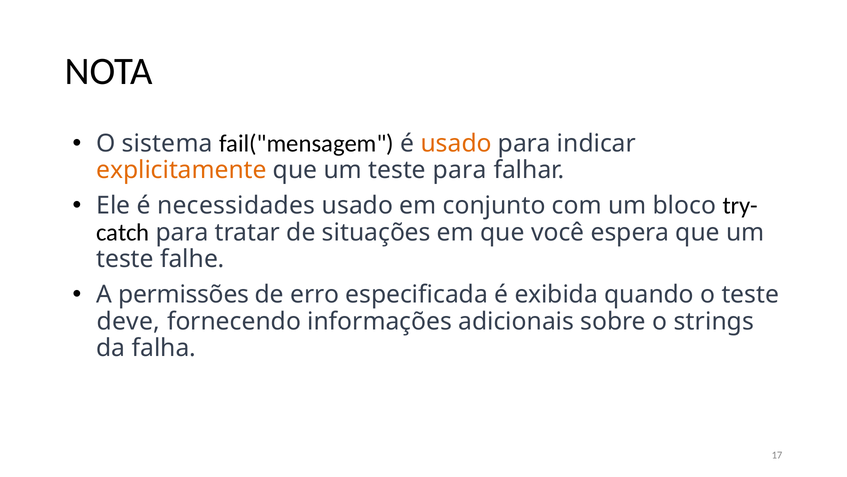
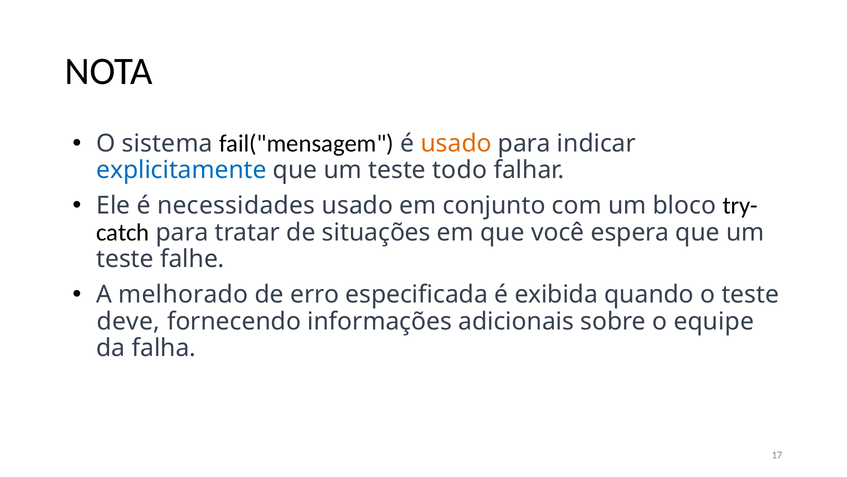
explicitamente colour: orange -> blue (182, 170)
teste para: para -> todo (460, 170)
permissões: permissões -> melhorado (183, 294)
strings: strings -> equipe (714, 321)
